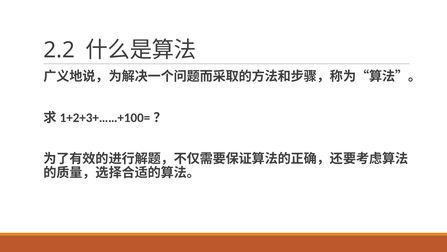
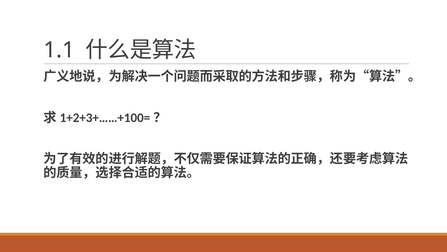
2.2: 2.2 -> 1.1 (59, 50)
